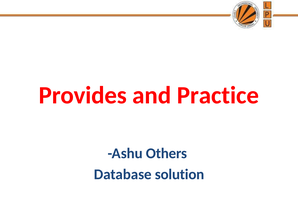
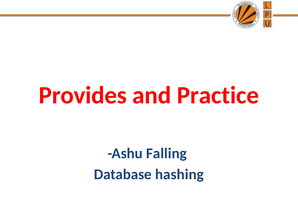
Others: Others -> Falling (166, 153)
solution: solution -> hashing (179, 174)
